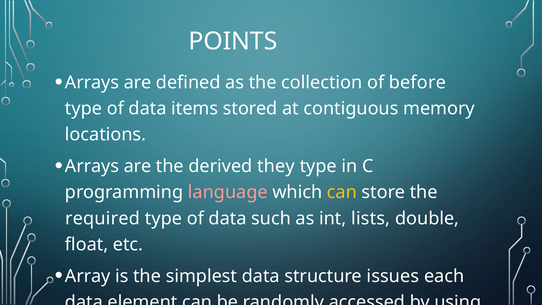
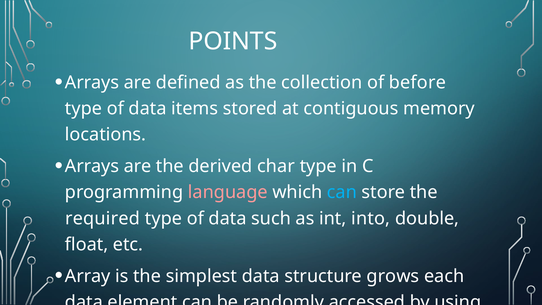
they: they -> char (276, 166)
can colour: yellow -> light blue (342, 192)
lists: lists -> into (371, 218)
issues: issues -> grows (393, 276)
